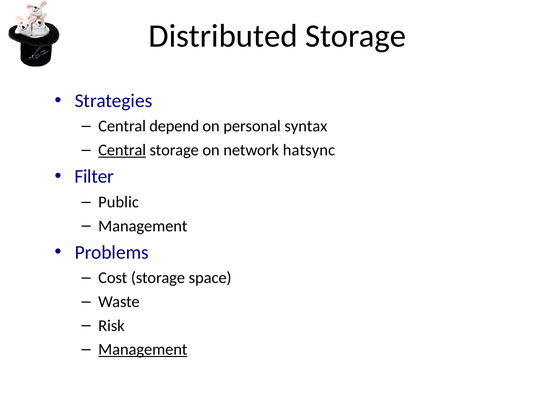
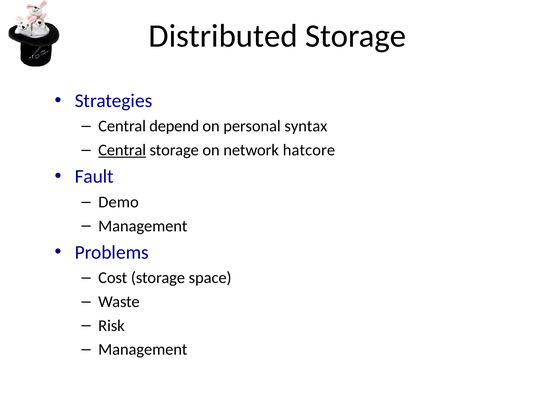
hatsync: hatsync -> hatcore (309, 150)
Filter: Filter -> Fault (94, 176)
Public: Public -> Demo (119, 202)
Management underline: present -> none (143, 349)
